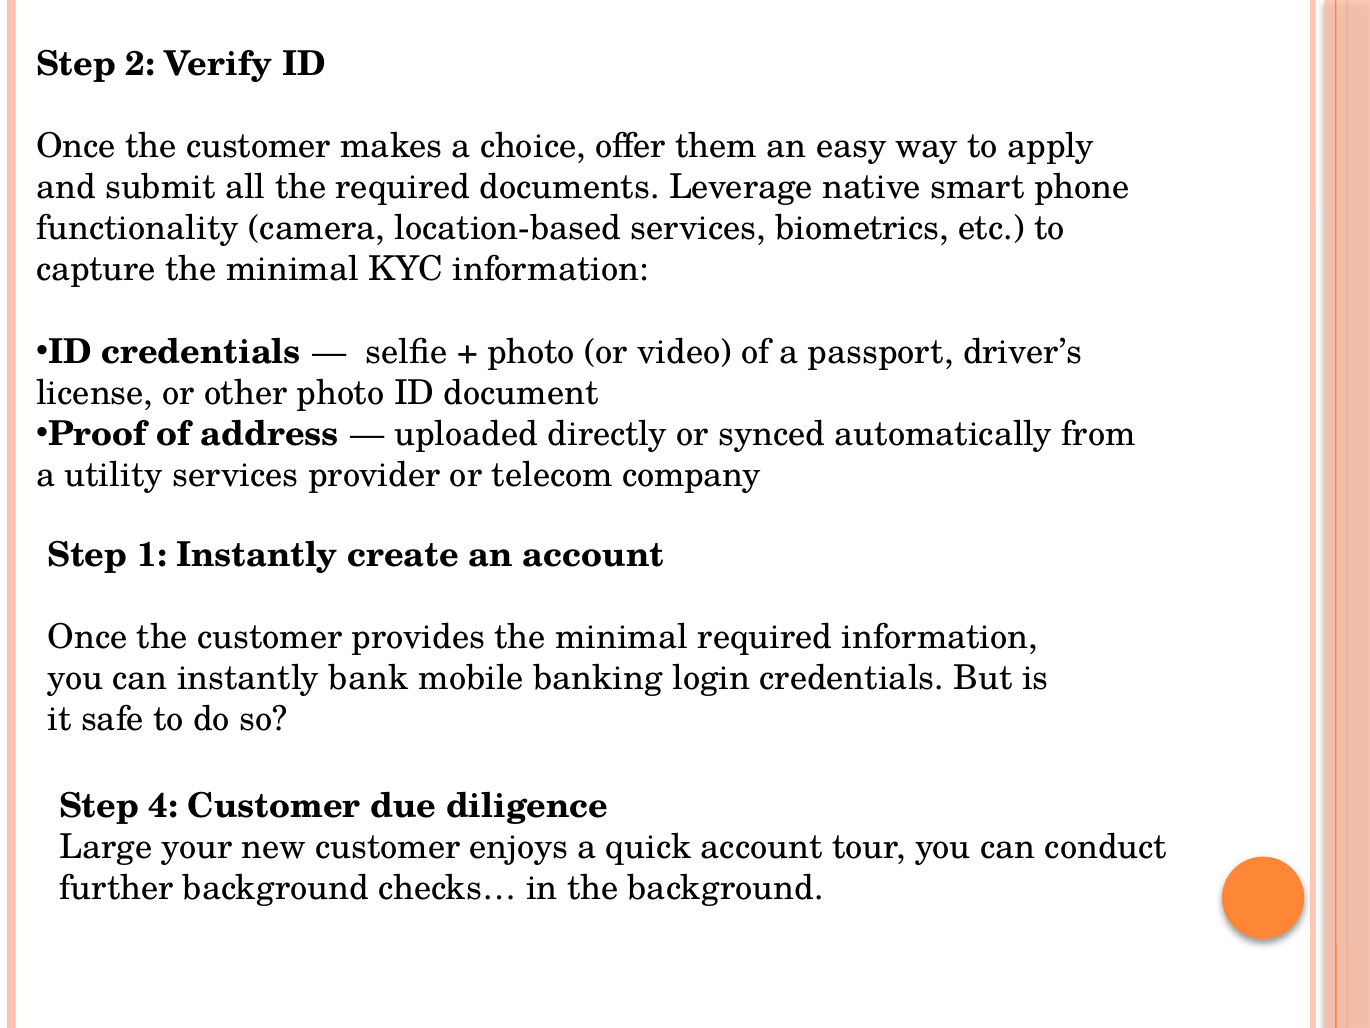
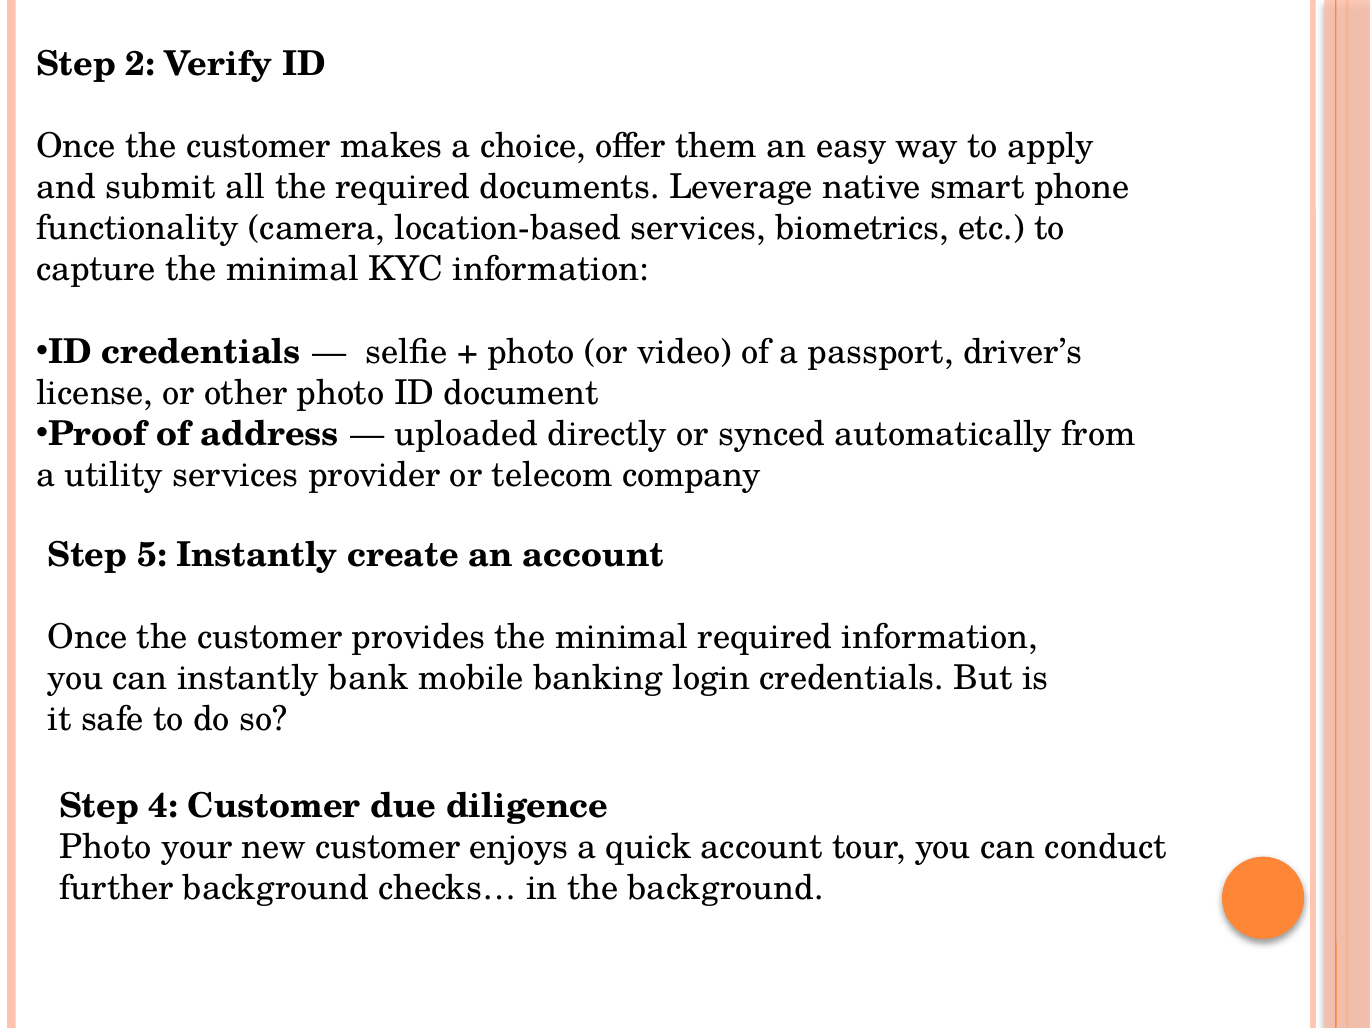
1: 1 -> 5 (152, 555)
Large: Large -> Photo (106, 847)
